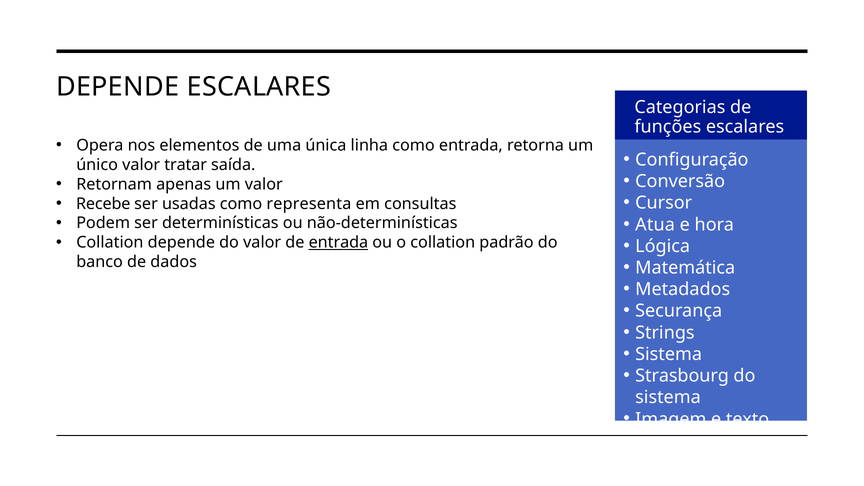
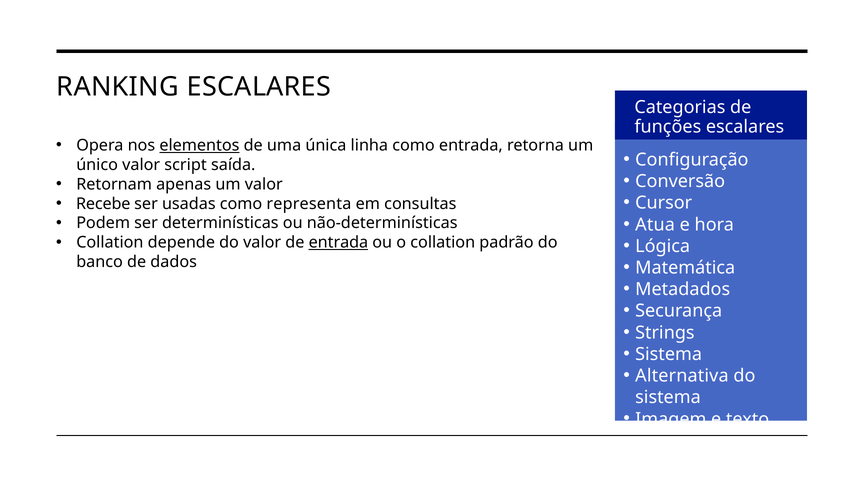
DEPENDE: DEPENDE -> RANKING (118, 87)
elementos underline: none -> present (199, 145)
tratar: tratar -> script (186, 165)
Strasbourg: Strasbourg -> Alternativa (682, 376)
